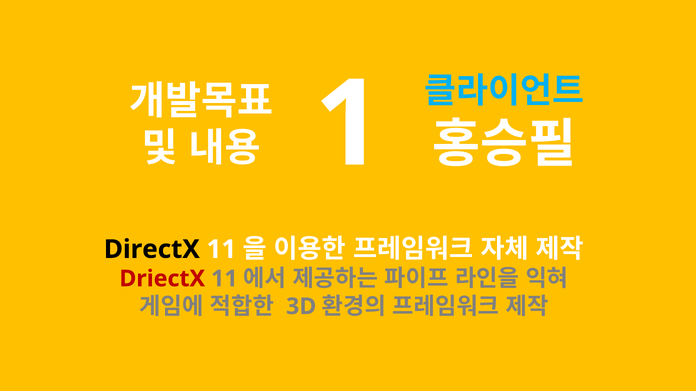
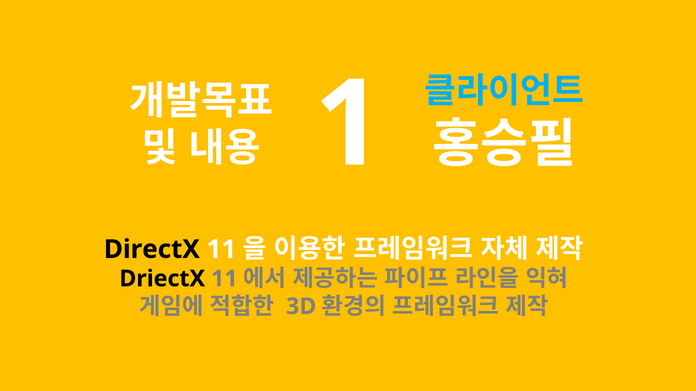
DriectX colour: red -> black (162, 279)
